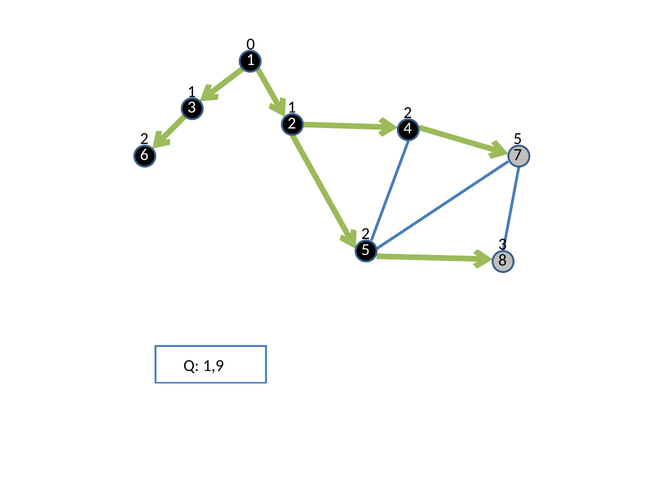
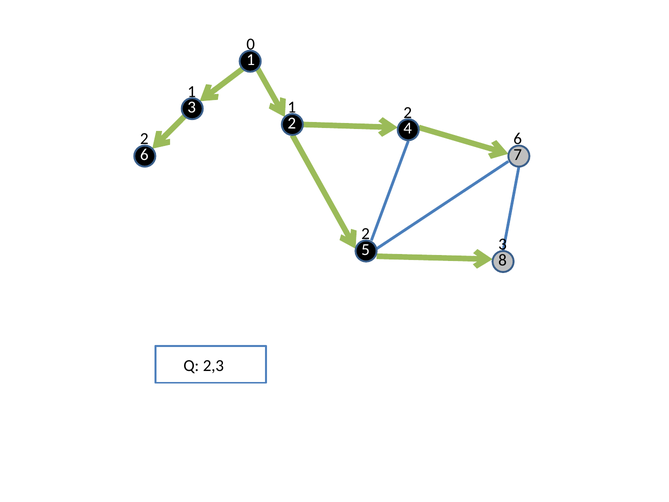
2 5: 5 -> 6 (518, 139)
1,9: 1,9 -> 2,3 (213, 365)
